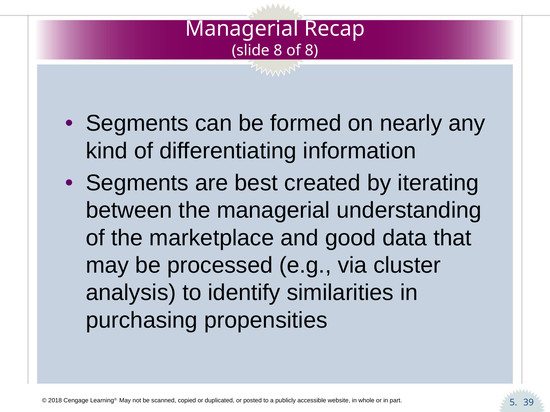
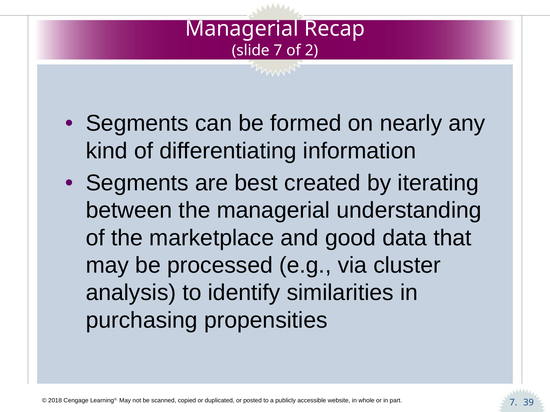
slide 8: 8 -> 7 (278, 51)
of 8: 8 -> 2 (311, 51)
5: 5 -> 7 (513, 403)
